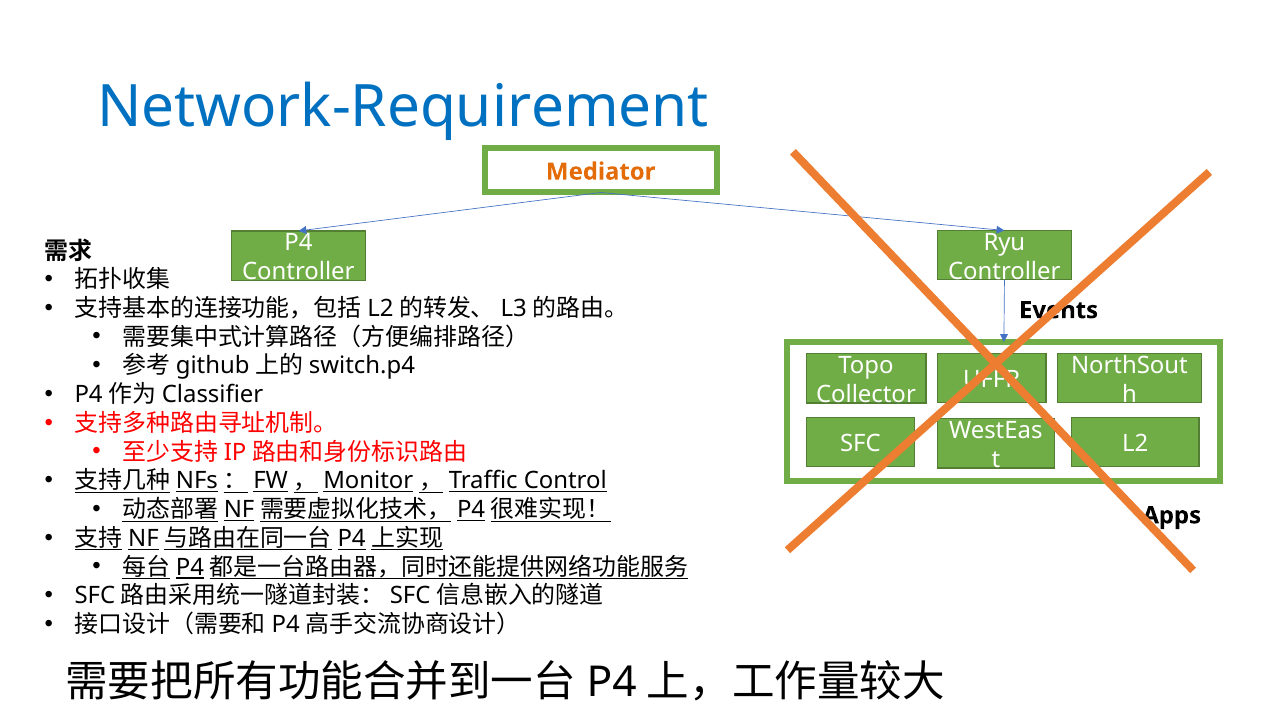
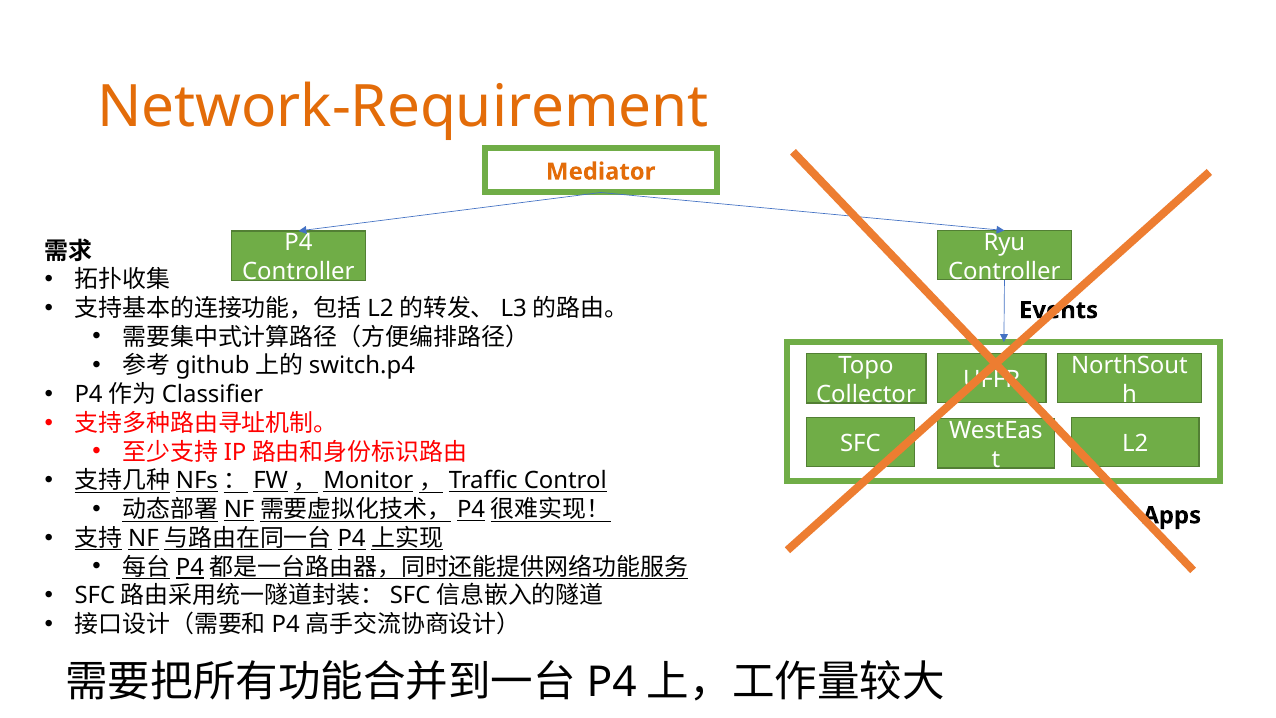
Network-Requirement colour: blue -> orange (403, 107)
